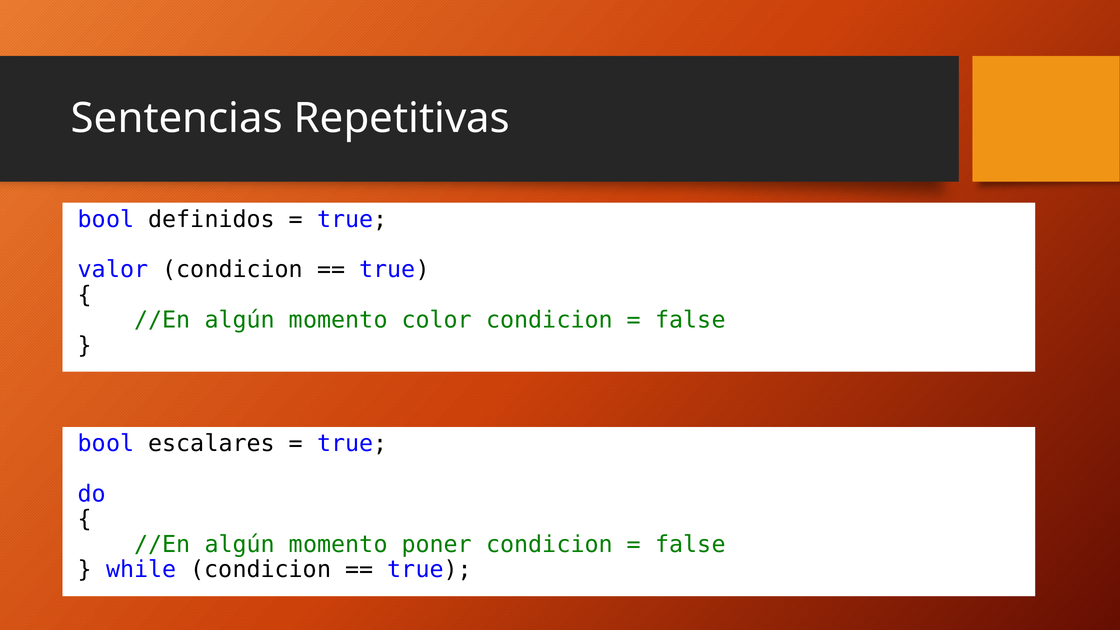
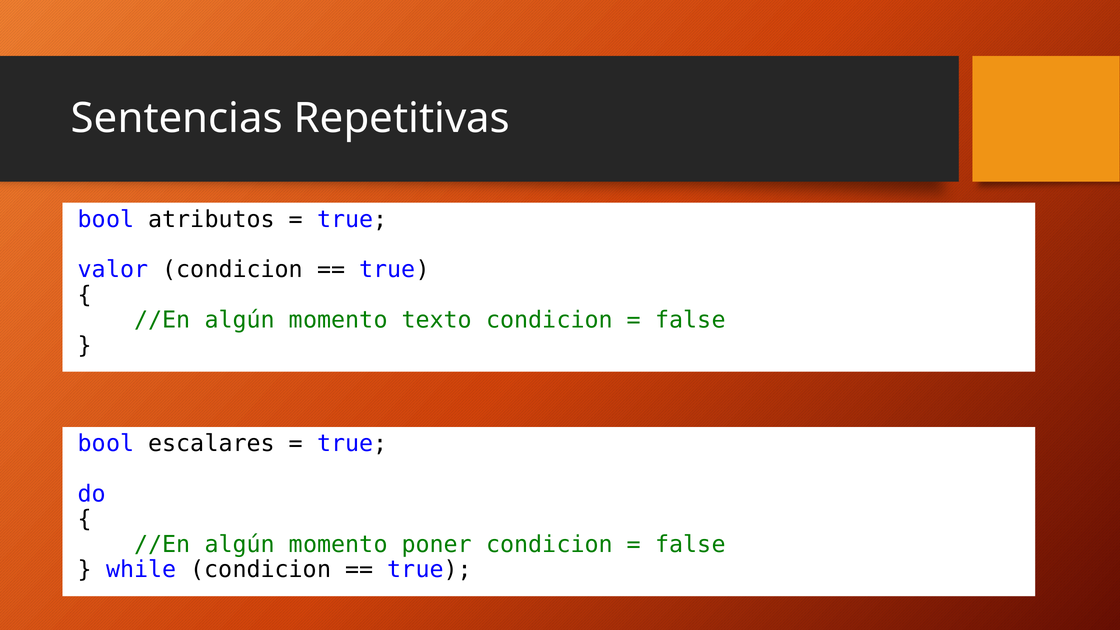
definidos: definidos -> atributos (212, 219)
color: color -> texto (437, 320)
